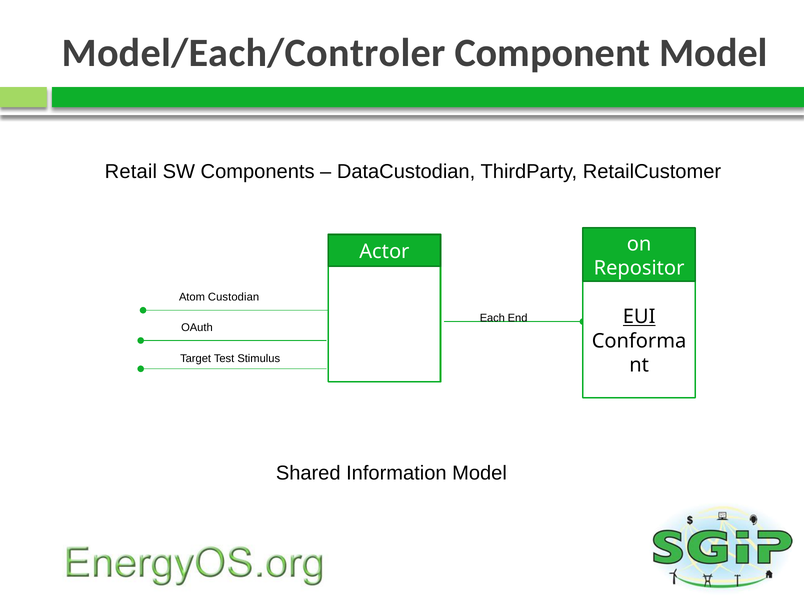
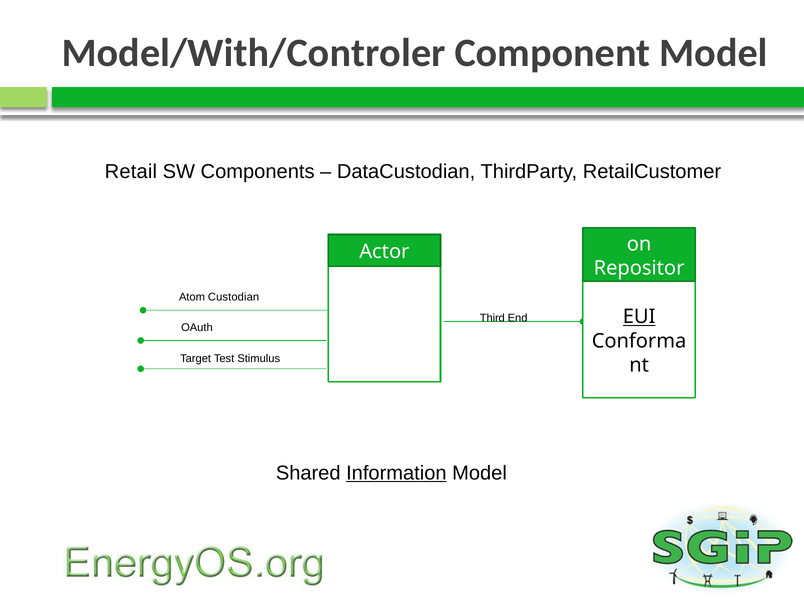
Model/Each/Controler: Model/Each/Controler -> Model/With/Controler (254, 53)
Each: Each -> Third (492, 318)
Information underline: none -> present (396, 473)
